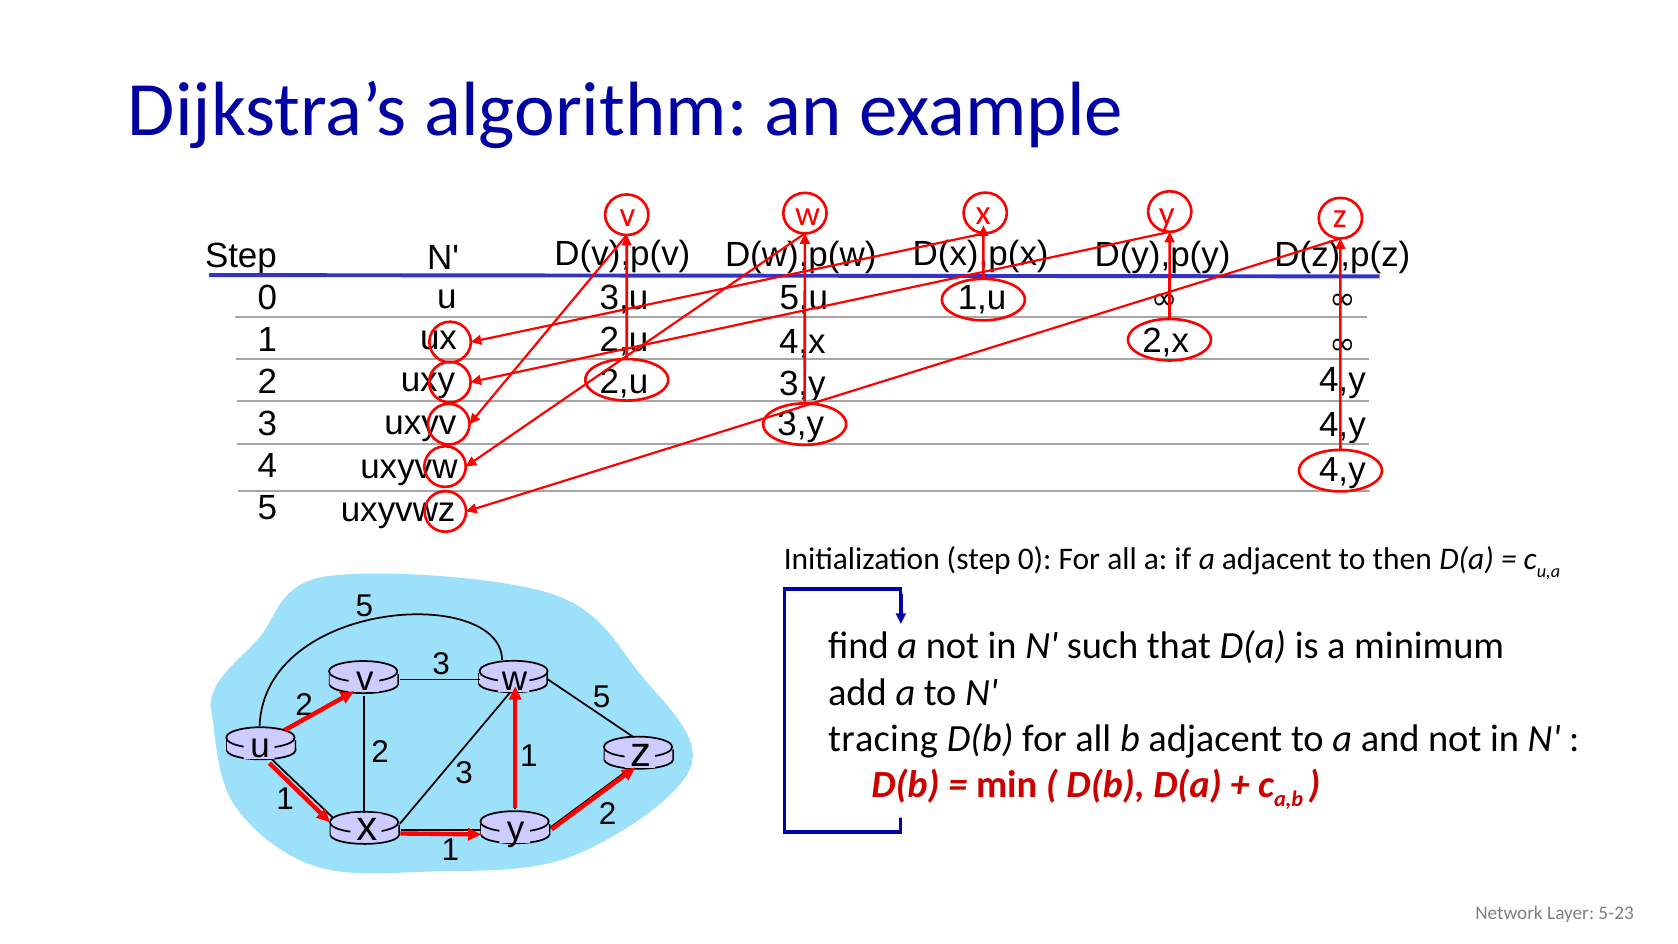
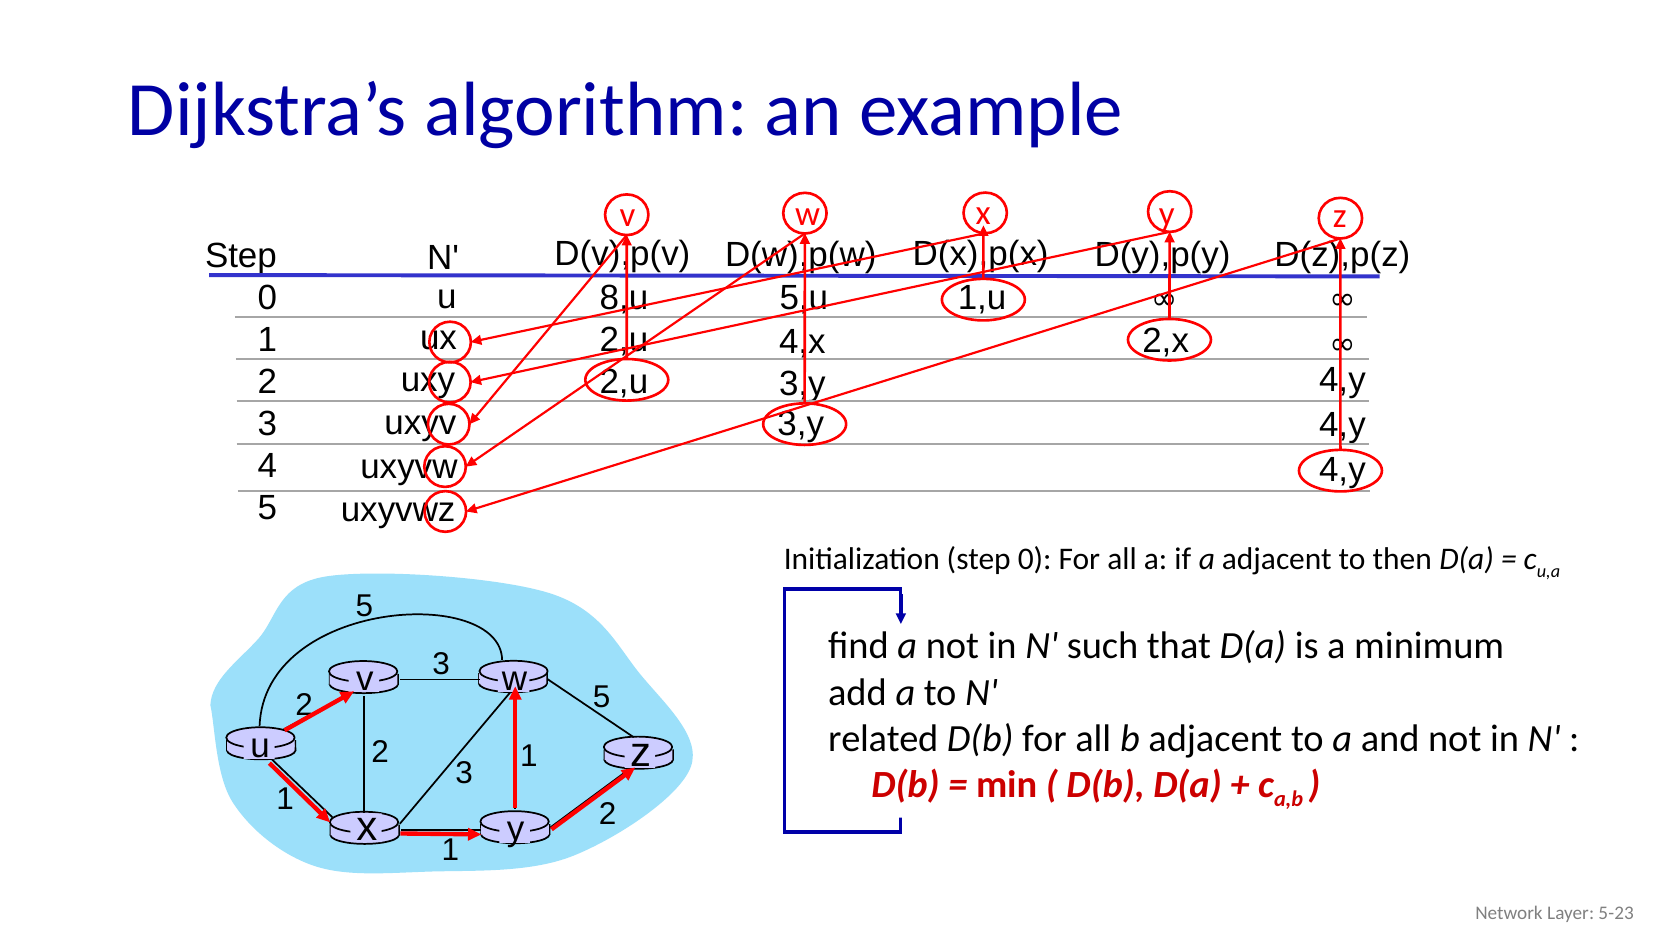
3,u: 3,u -> 8,u (624, 298)
tracing: tracing -> related (883, 738)
